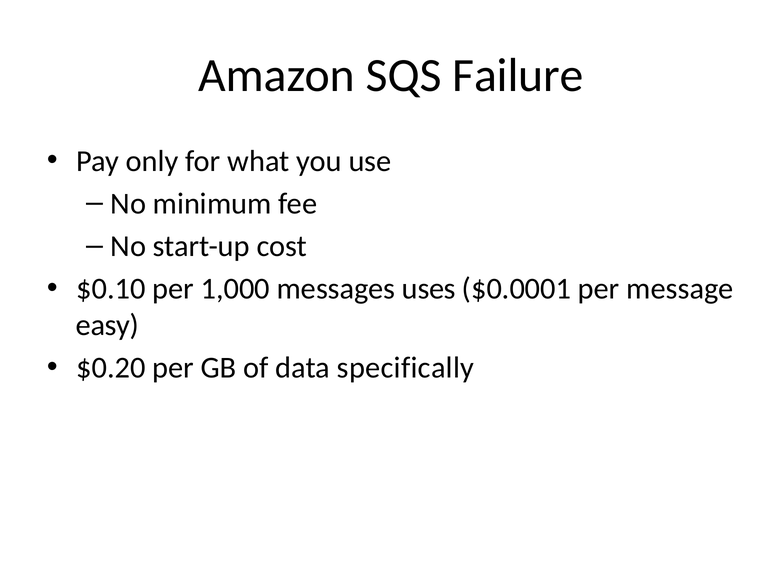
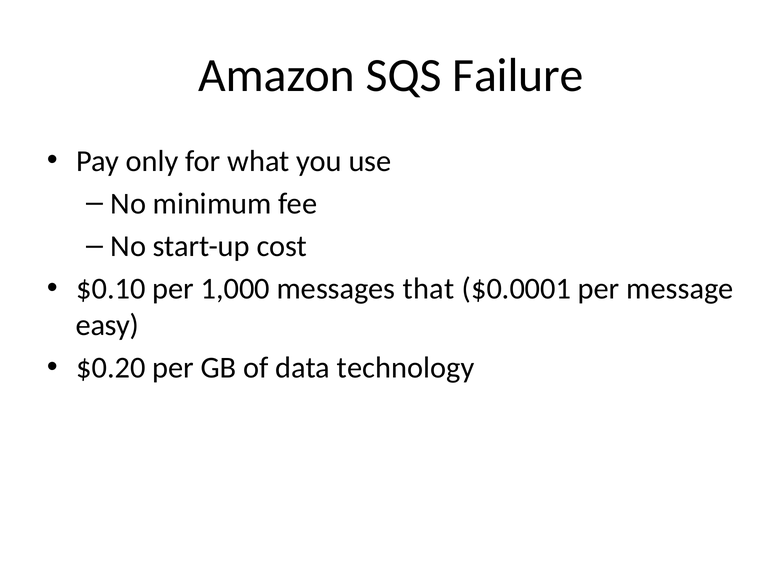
uses: uses -> that (429, 289)
specifically: specifically -> technology (406, 368)
